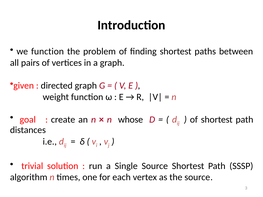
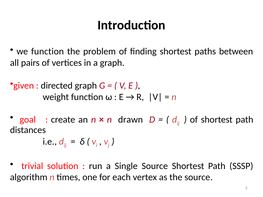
whose: whose -> drawn (130, 120)
